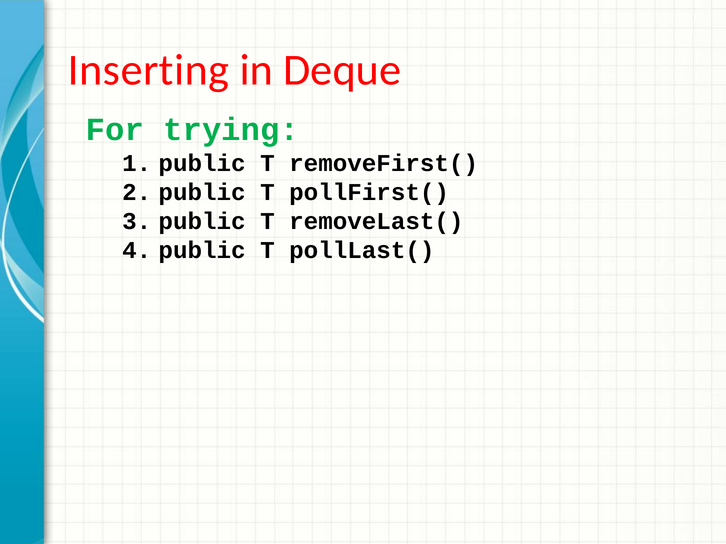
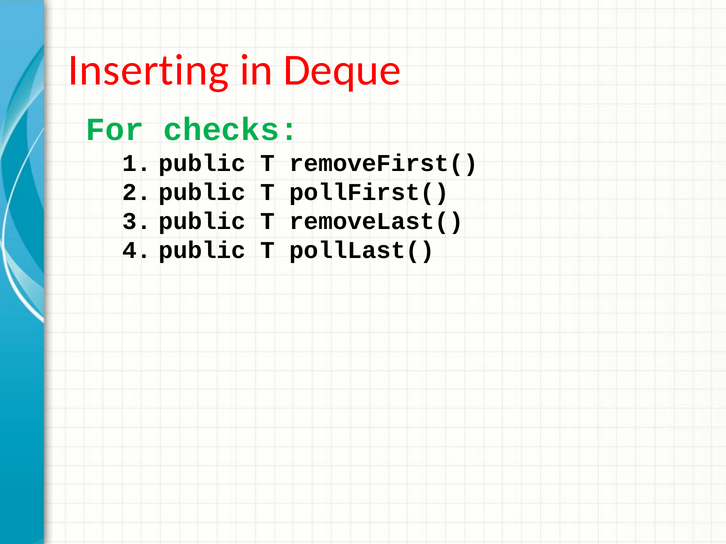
trying: trying -> checks (231, 130)
